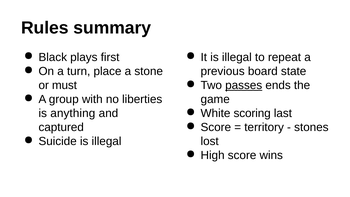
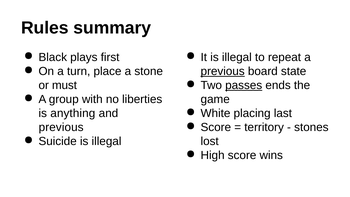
previous underline: none -> present (223, 71)
scoring: scoring -> placing (252, 113)
captured: captured -> previous (61, 127)
